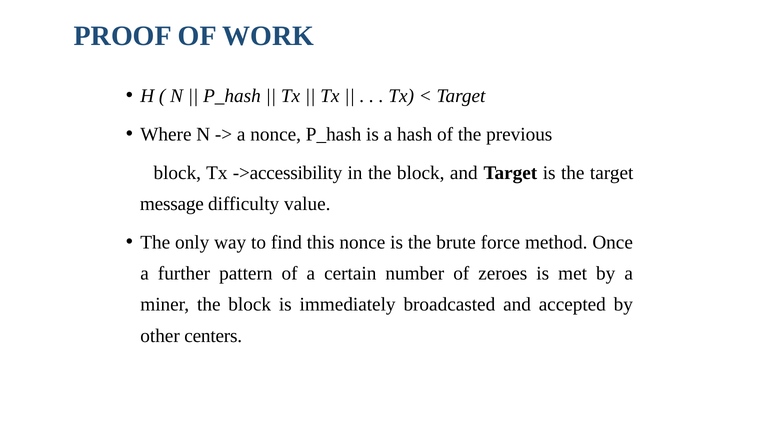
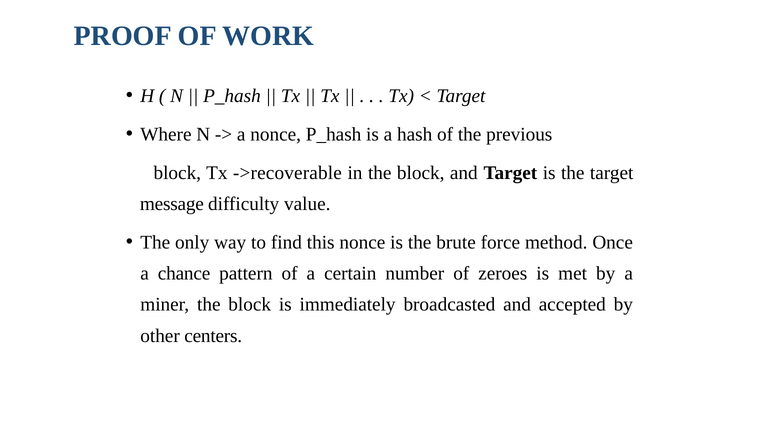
->accessibility: ->accessibility -> ->recoverable (287, 173)
further: further -> chance (184, 273)
